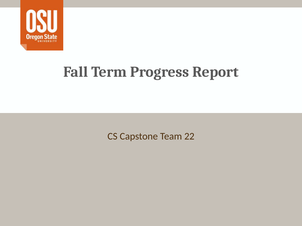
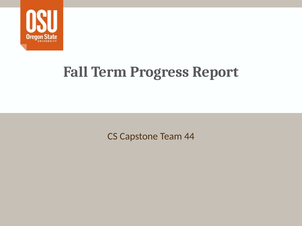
22: 22 -> 44 (189, 137)
